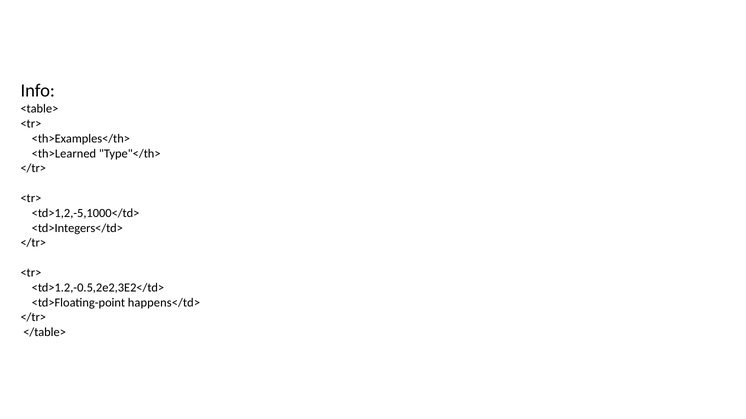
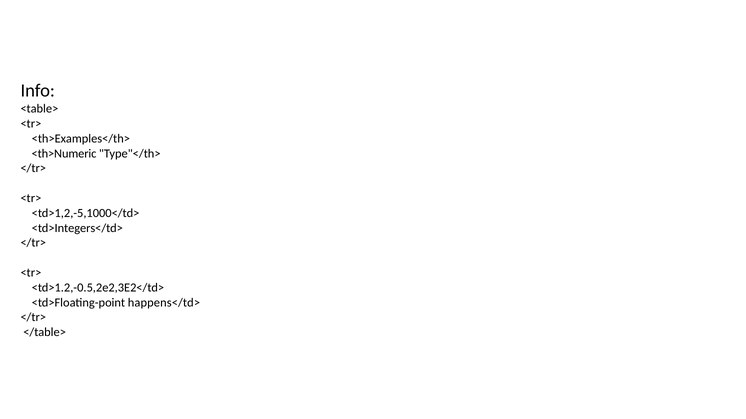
<th>Learned: <th>Learned -> <th>Numeric (64, 154)
